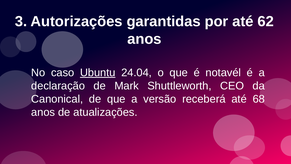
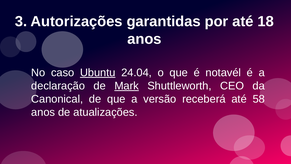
62: 62 -> 18 (266, 21)
Mark underline: none -> present (127, 86)
68: 68 -> 58 (259, 99)
